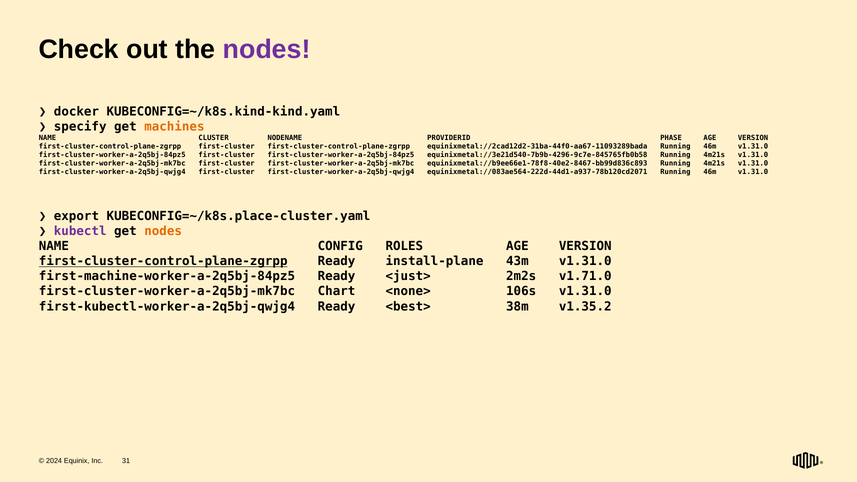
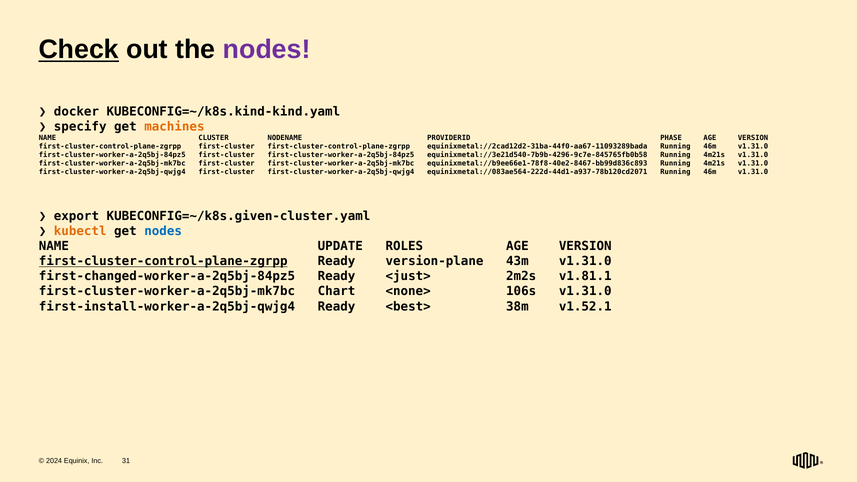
Check underline: none -> present (79, 50)
KUBECONFIG=~/k8s.place-cluster.yaml: KUBECONFIG=~/k8s.place-cluster.yaml -> KUBECONFIG=~/k8s.given-cluster.yaml (238, 216)
kubectl colour: purple -> orange (80, 231)
nodes colour: orange -> blue (163, 231)
CONFIG: CONFIG -> UPDATE (340, 246)
install-plane: install-plane -> version-plane (434, 261)
first-machine-worker-a-2q5bj-84pz5: first-machine-worker-a-2q5bj-84pz5 -> first-changed-worker-a-2q5bj-84pz5 (167, 276)
v1.71.0: v1.71.0 -> v1.81.1 (585, 276)
first-kubectl-worker-a-2q5bj-qwjg4: first-kubectl-worker-a-2q5bj-qwjg4 -> first-install-worker-a-2q5bj-qwjg4 (167, 306)
v1.35.2: v1.35.2 -> v1.52.1 (585, 306)
